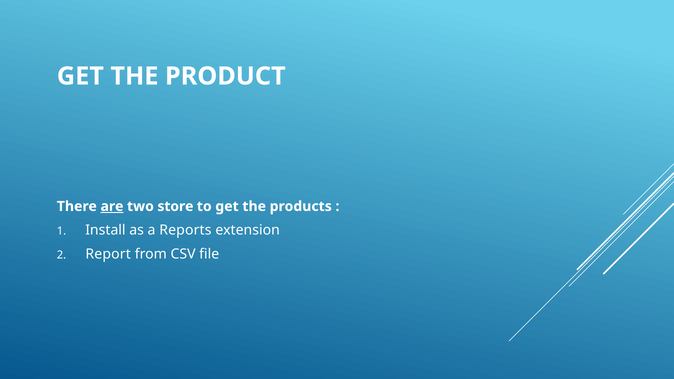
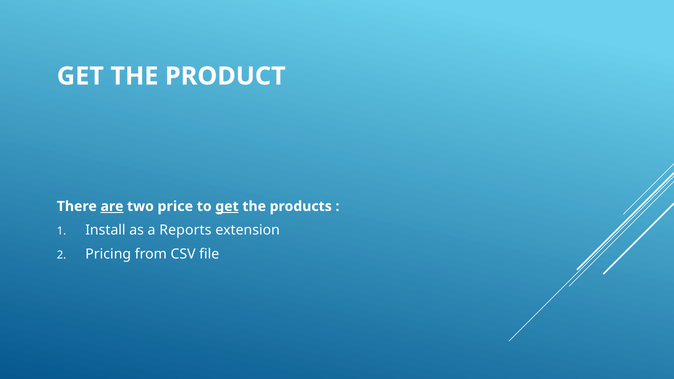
store: store -> price (175, 206)
get underline: none -> present (227, 206)
Report: Report -> Pricing (108, 254)
